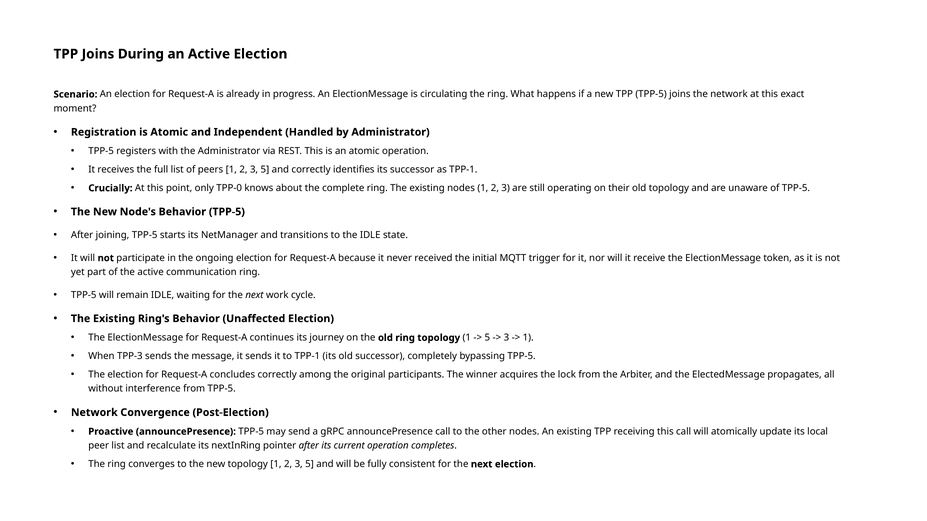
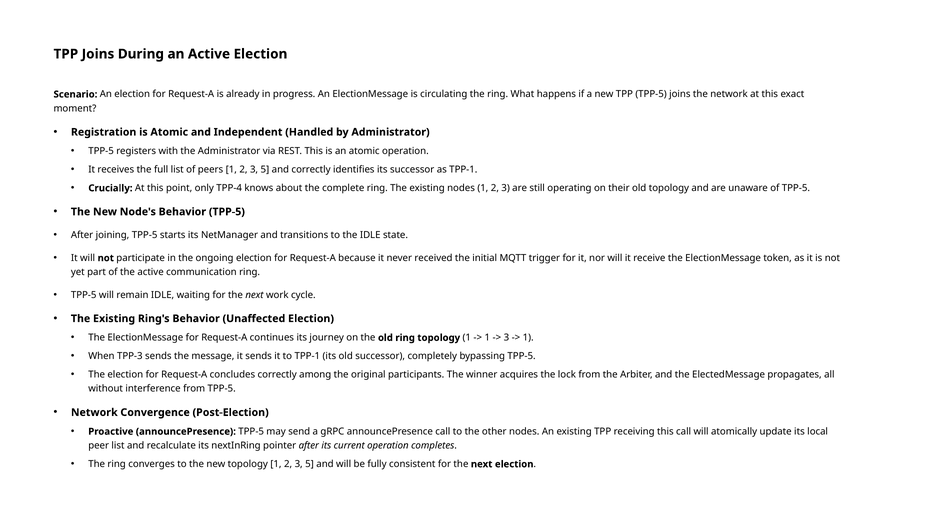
TPP-0: TPP-0 -> TPP-4 (229, 188)
5: 5 -> 1 (487, 338)
